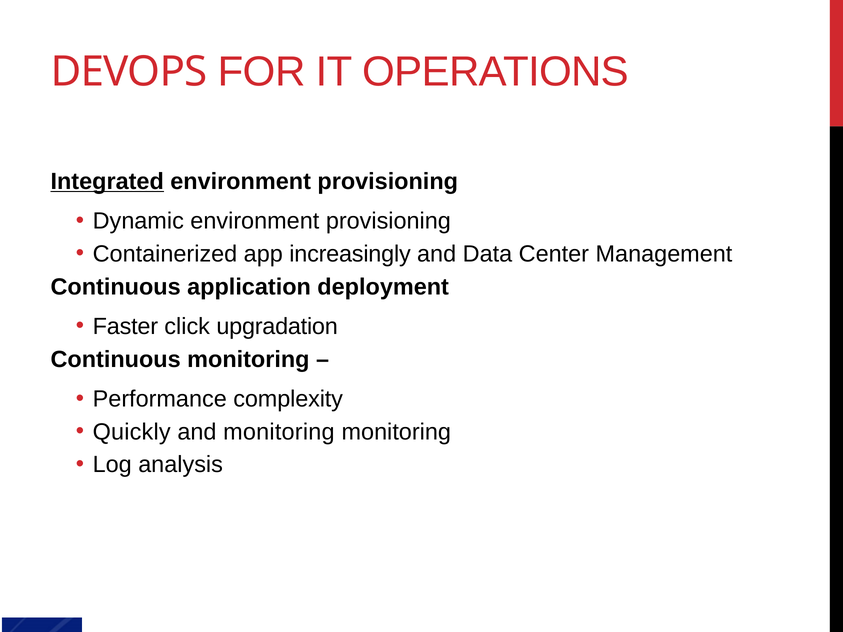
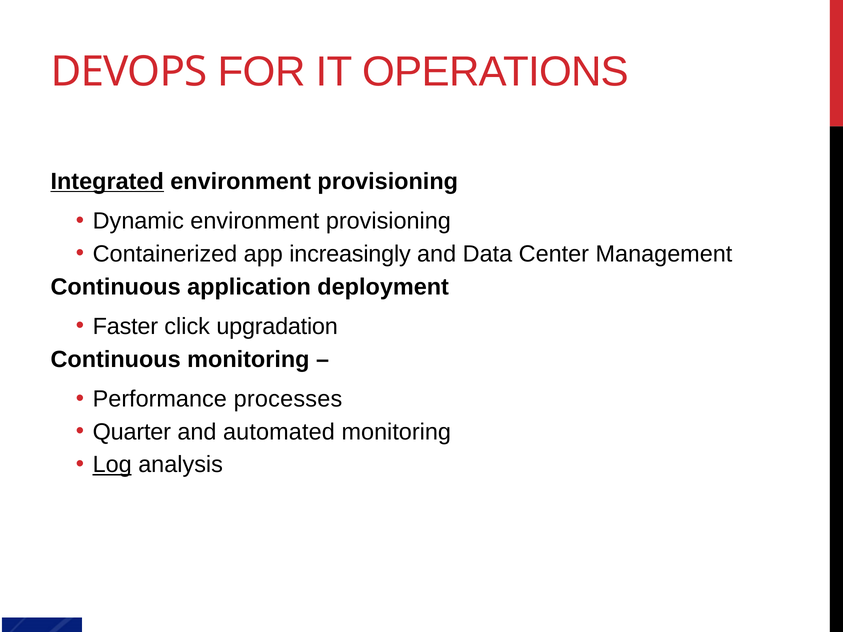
complexity: complexity -> processes (288, 399)
Quickly: Quickly -> Quarter (132, 432)
and monitoring: monitoring -> automated (279, 432)
Log underline: none -> present (112, 465)
